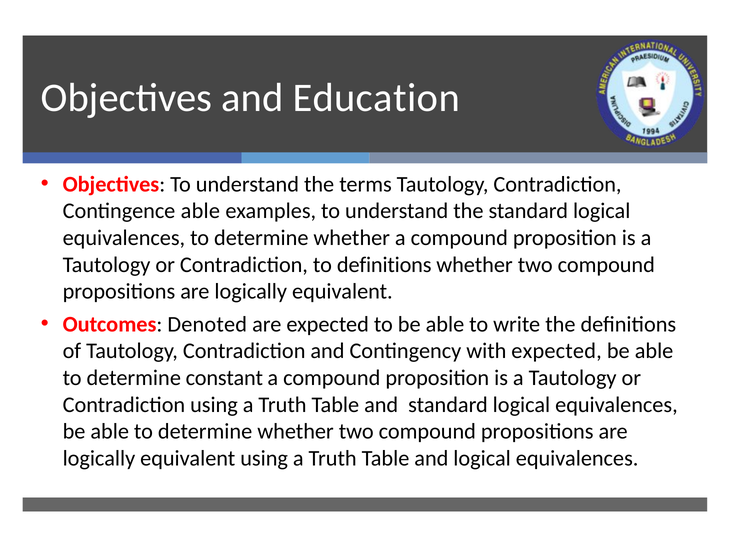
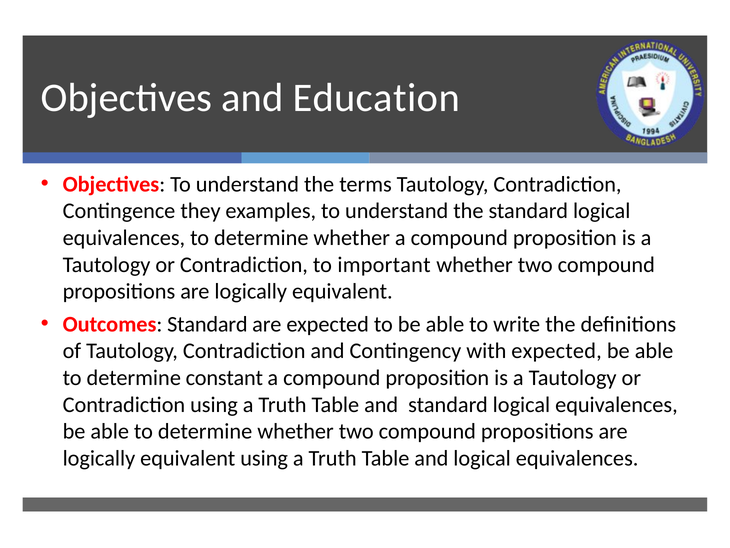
Contingence able: able -> they (200, 211)
to definitions: definitions -> important (384, 264)
Outcomes Denoted: Denoted -> Standard (207, 324)
